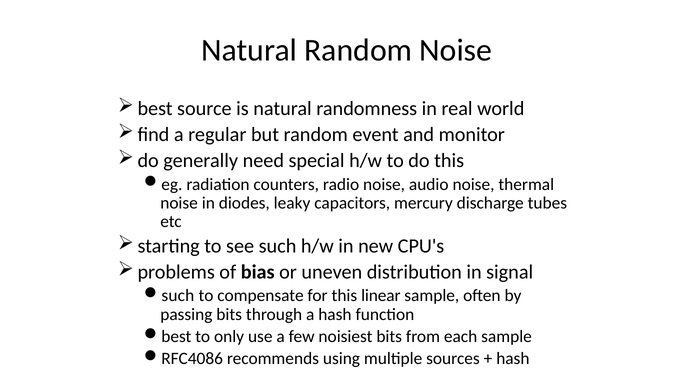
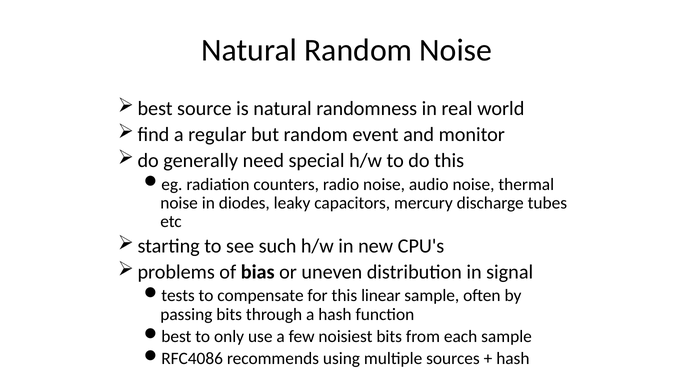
such: such -> tests (178, 296)
